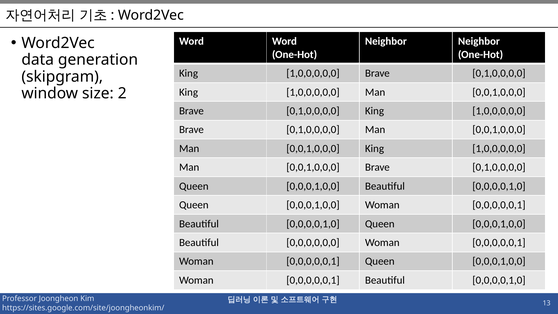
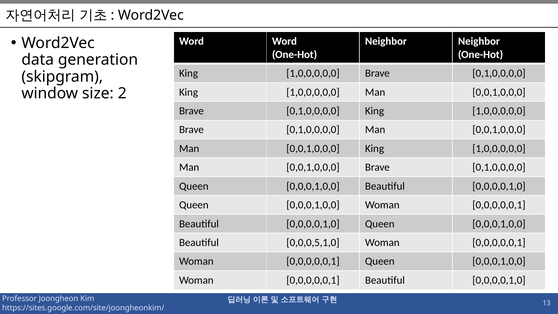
0,0,0,0,0,0: 0,0,0,0,0,0 -> 0,0,0,5,1,0 (313, 243)
